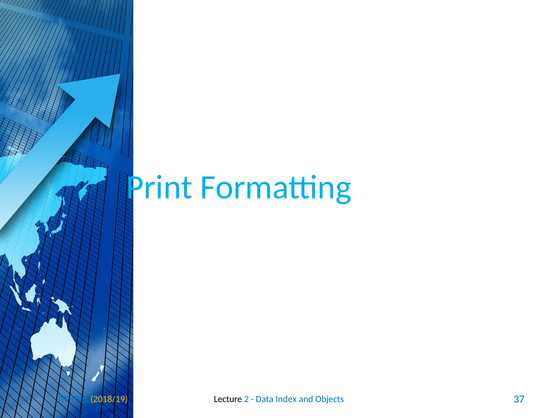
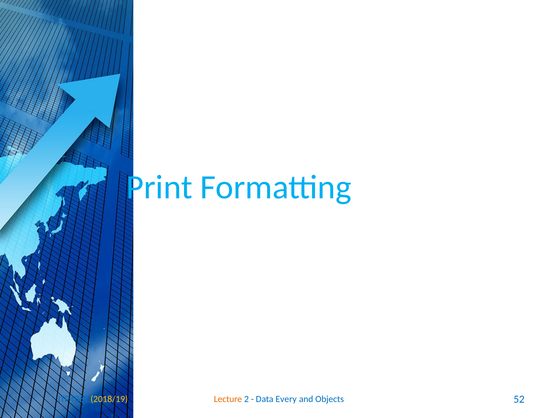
Lecture colour: black -> orange (228, 400)
Index: Index -> Every (286, 400)
37: 37 -> 52 (519, 400)
